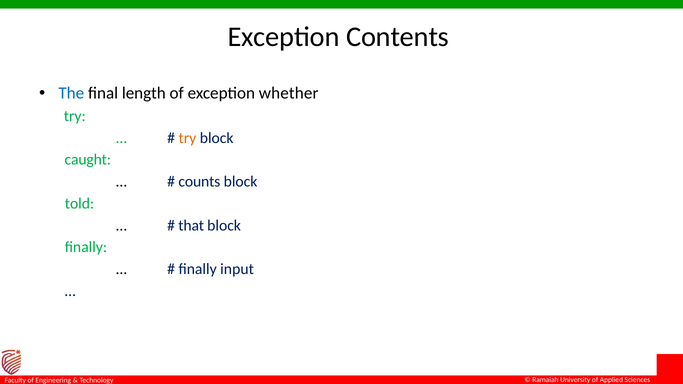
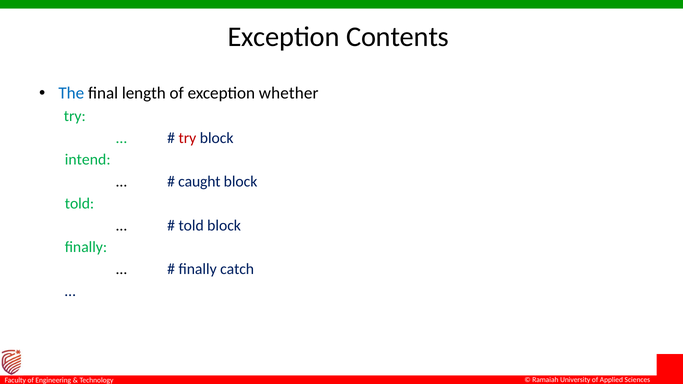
try colour: orange -> red (187, 138)
caught: caught -> intend (88, 160)
counts: counts -> caught (199, 182)
that: that -> told (191, 226)
input: input -> catch (237, 269)
